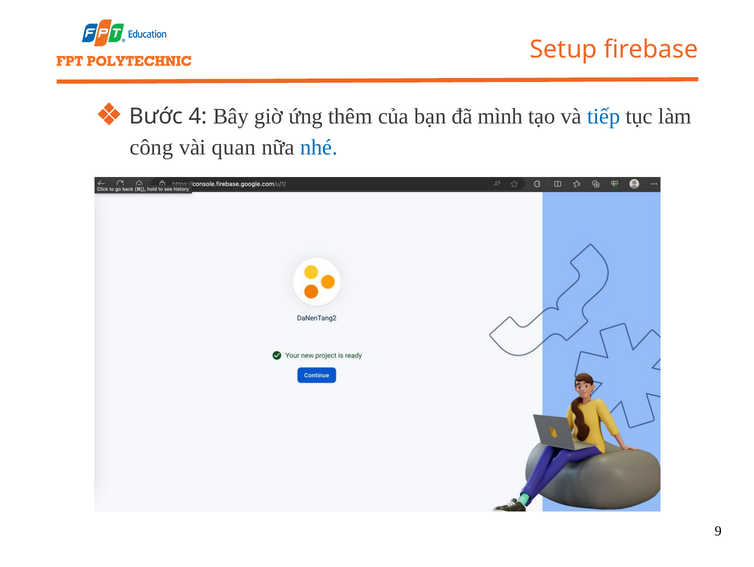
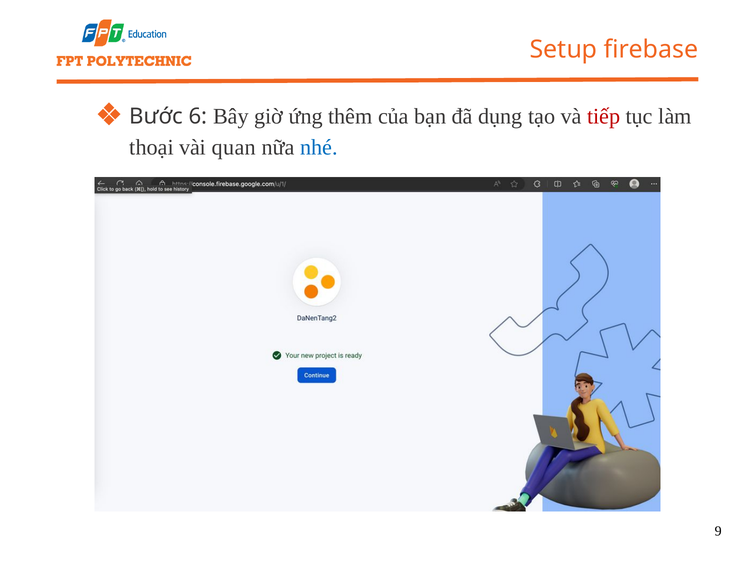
4: 4 -> 6 (198, 116)
mình: mình -> dụng (500, 116)
tiếp colour: blue -> red (604, 116)
công: công -> thoại (152, 147)
